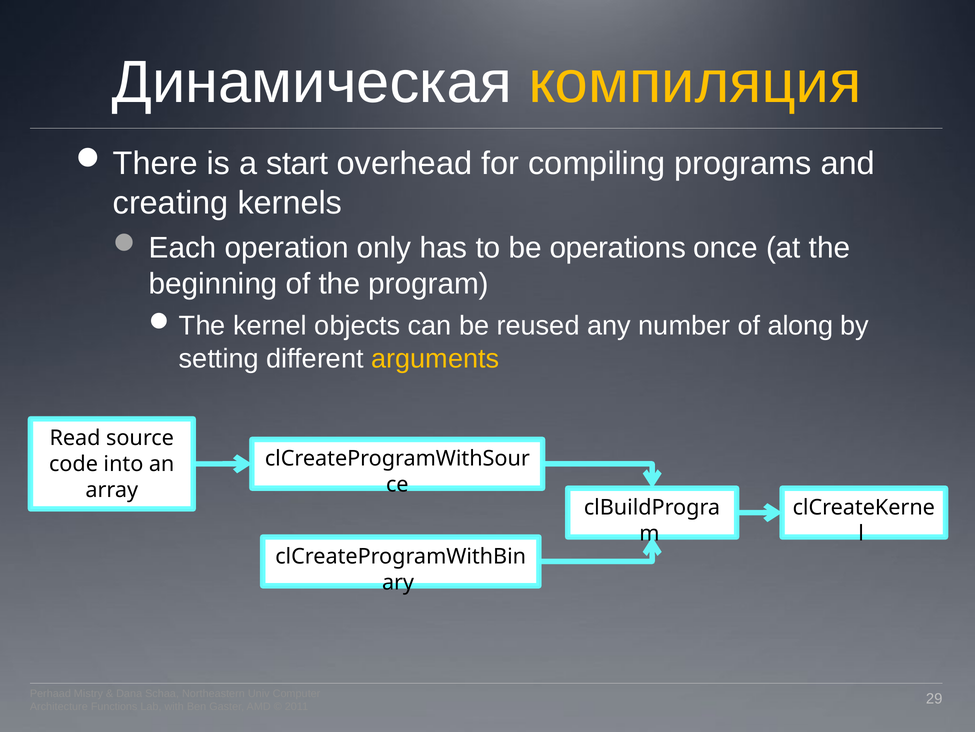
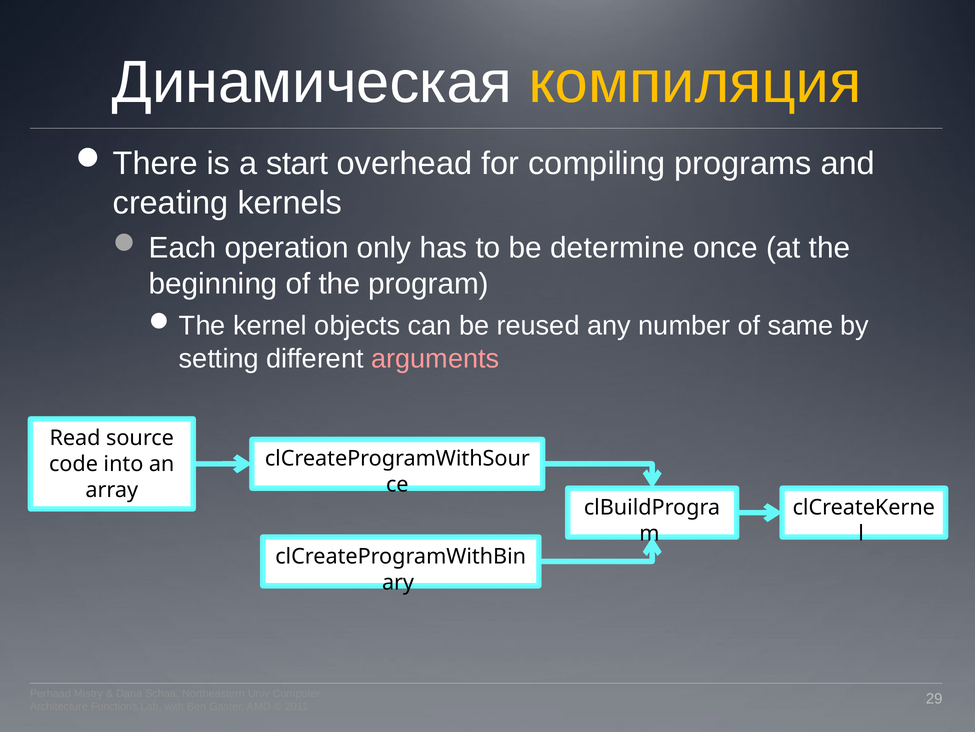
operations: operations -> determine (617, 248)
along: along -> same (801, 326)
arguments colour: yellow -> pink (435, 358)
